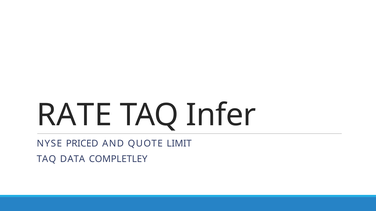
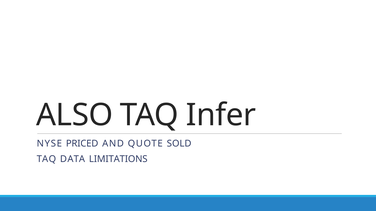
RATE: RATE -> ALSO (75, 115)
LIMIT: LIMIT -> SOLD (179, 144)
COMPLETLEY: COMPLETLEY -> LIMITATIONS (118, 159)
